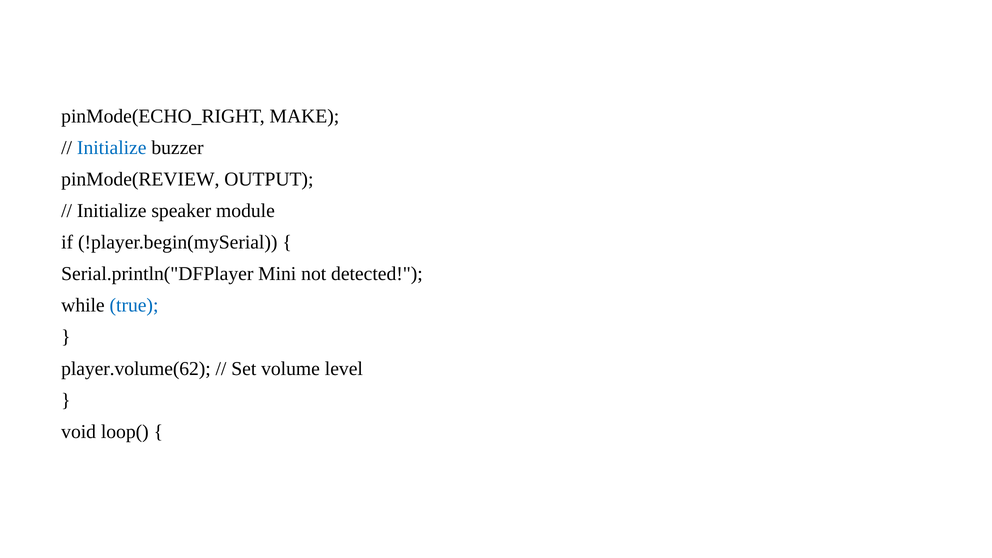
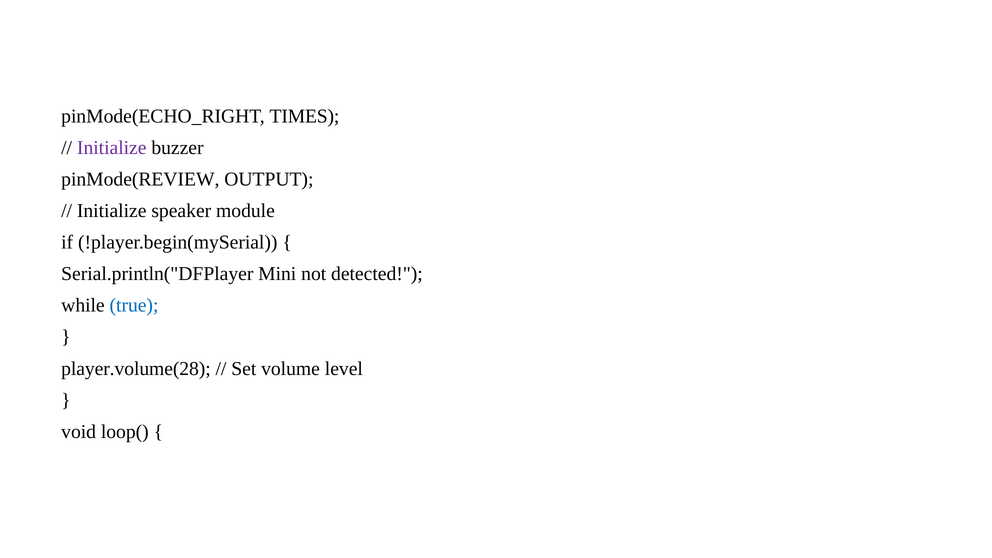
MAKE: MAKE -> TIMES (305, 116)
Initialize colour: blue -> purple (112, 148)
player.volume(62: player.volume(62 -> player.volume(28 (136, 369)
